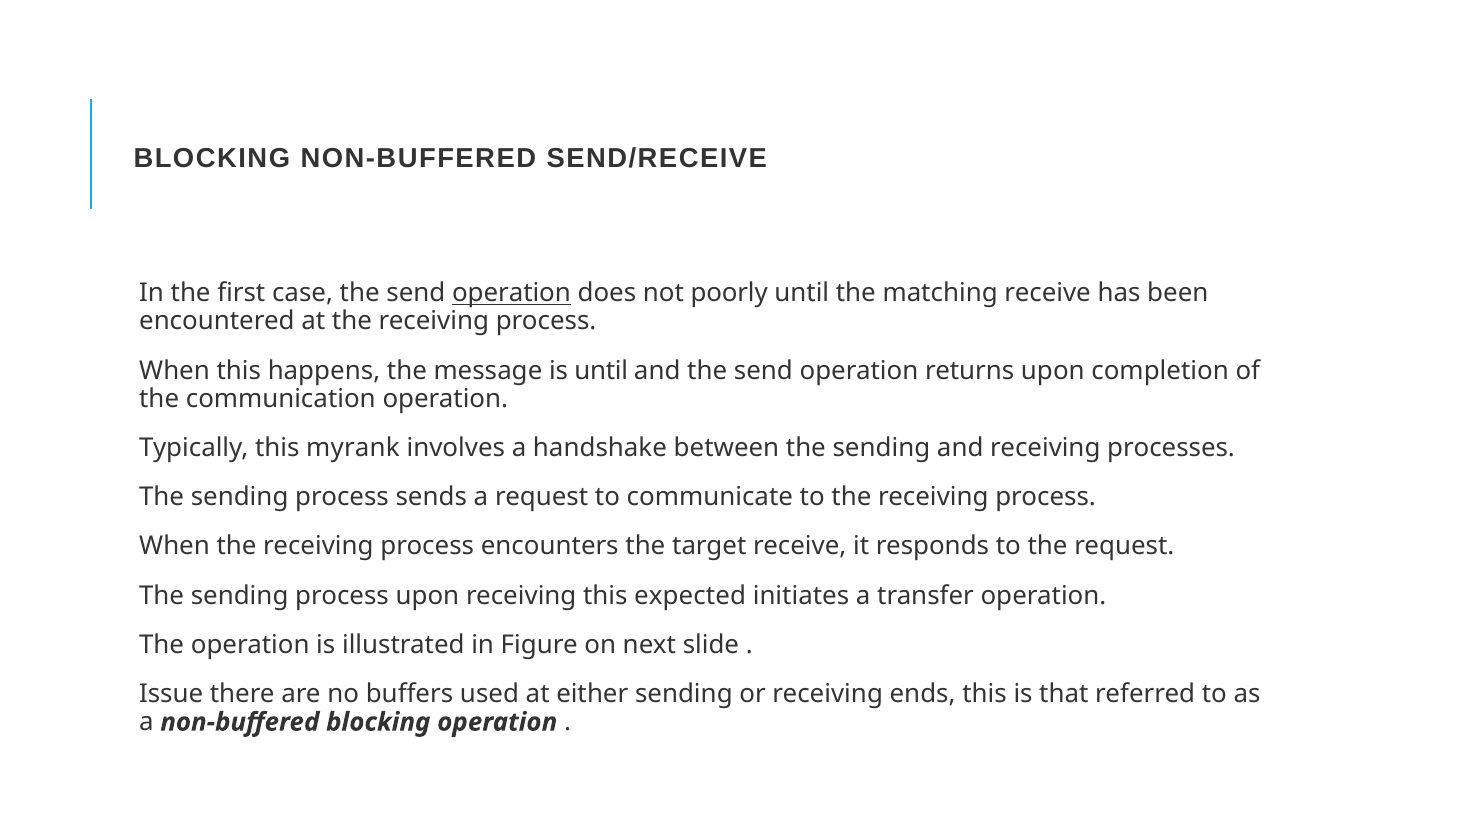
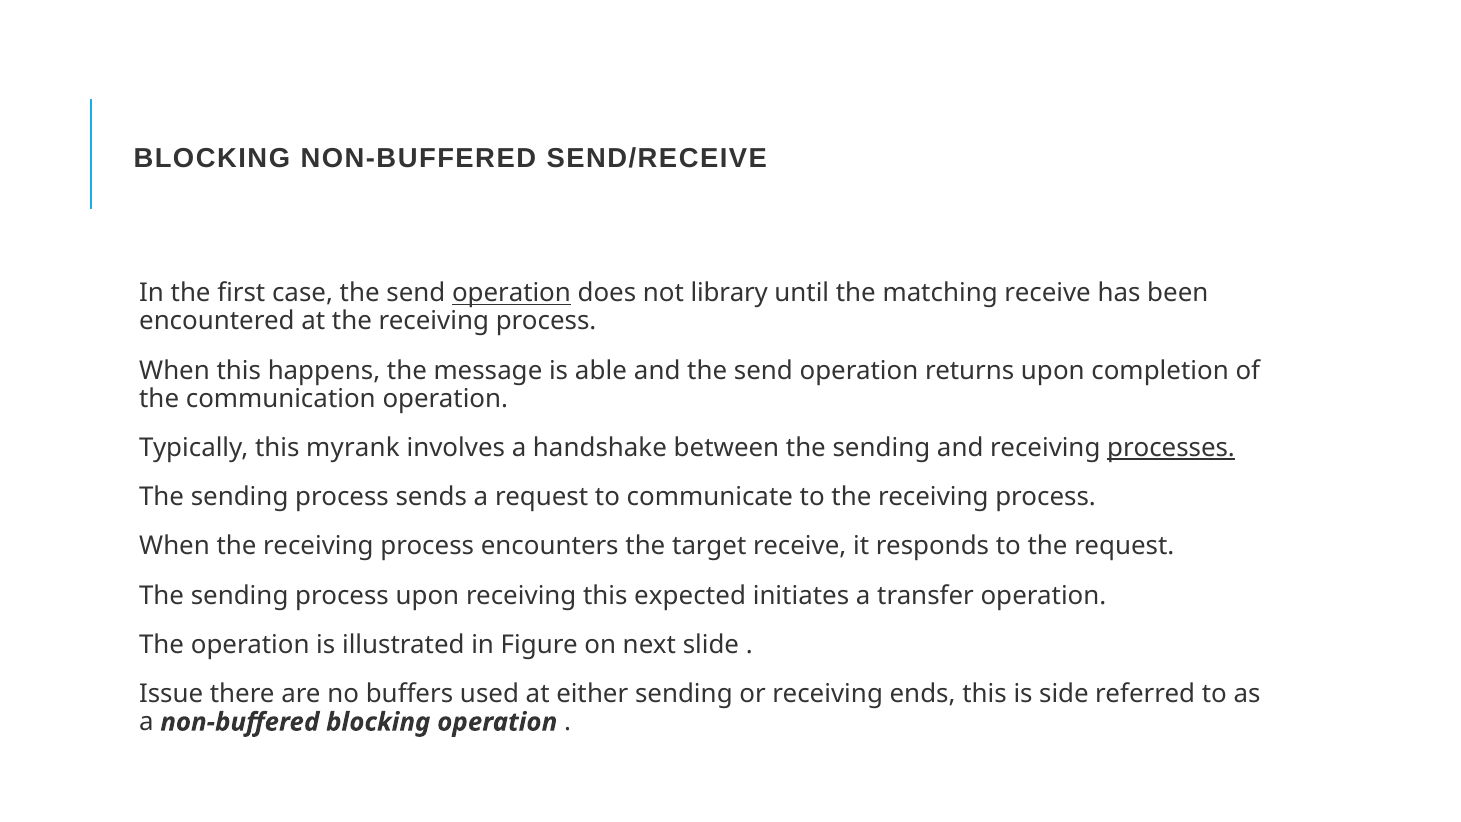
poorly: poorly -> library (729, 293)
is until: until -> able (601, 370)
processes underline: none -> present (1171, 448)
that: that -> side (1064, 694)
